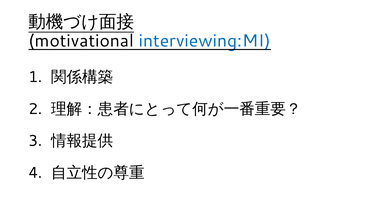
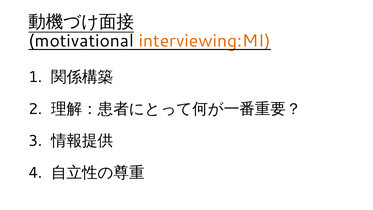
interviewing:MI colour: blue -> orange (205, 41)
